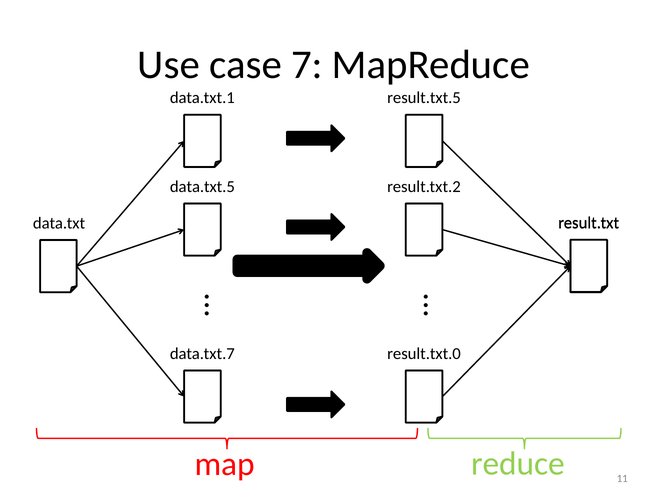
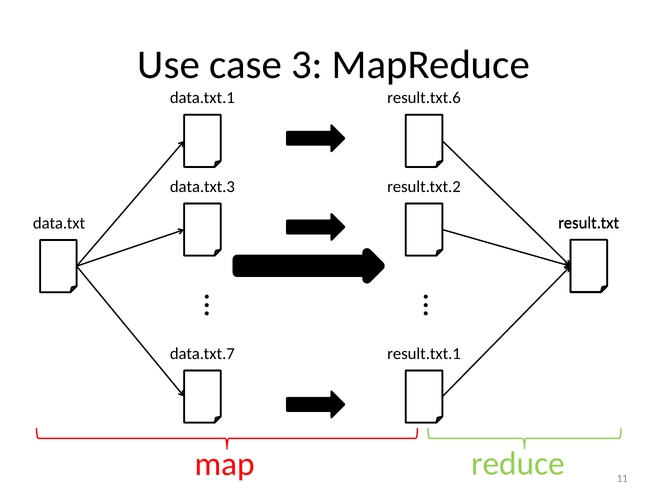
7: 7 -> 3 (307, 65)
result.txt.5: result.txt.5 -> result.txt.6 (424, 98)
data.txt.5: data.txt.5 -> data.txt.3 (202, 187)
result.txt.0: result.txt.0 -> result.txt.1 (424, 354)
